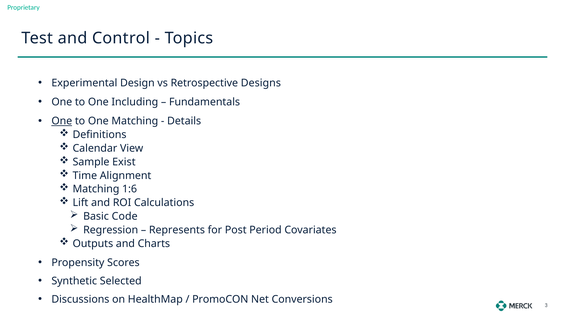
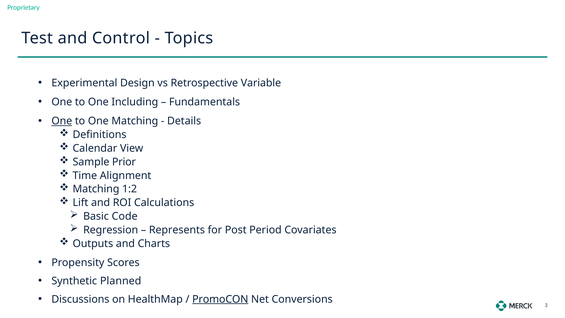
Designs: Designs -> Variable (261, 83)
Exist: Exist -> Prior (124, 162)
1:6: 1:6 -> 1:2 (130, 189)
Selected: Selected -> Planned (121, 281)
PromoCON underline: none -> present (220, 299)
